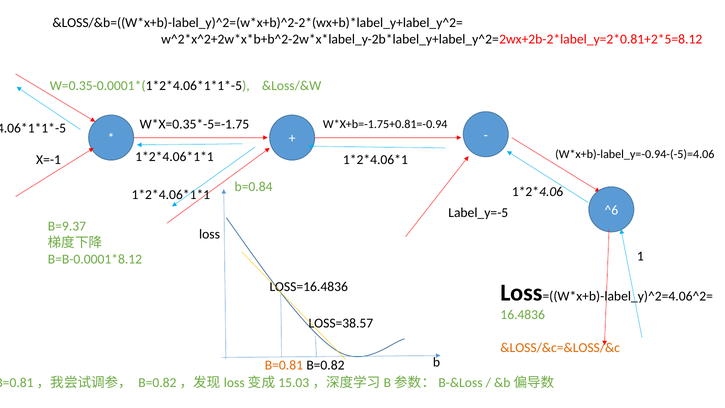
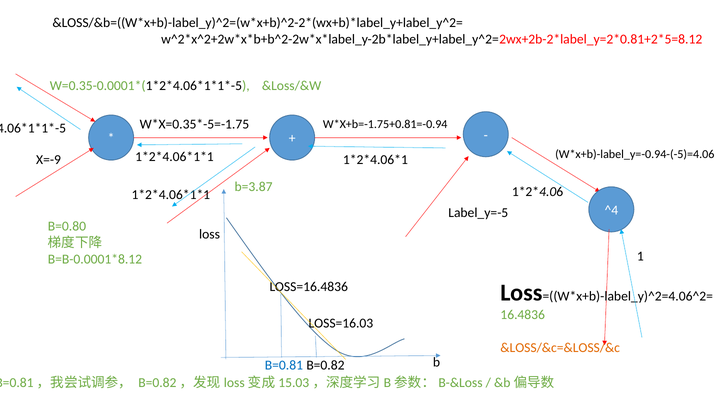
X=-1: X=-1 -> X=-9 (48, 160)
b=0.84: b=0.84 -> b=3.87 (254, 187)
^6: ^6 -> ^4 (611, 210)
B=9.37: B=9.37 -> B=0.80 (67, 226)
LOSS=38.57: LOSS=38.57 -> LOSS=16.03 (341, 323)
B=0.81 colour: orange -> blue (284, 365)
